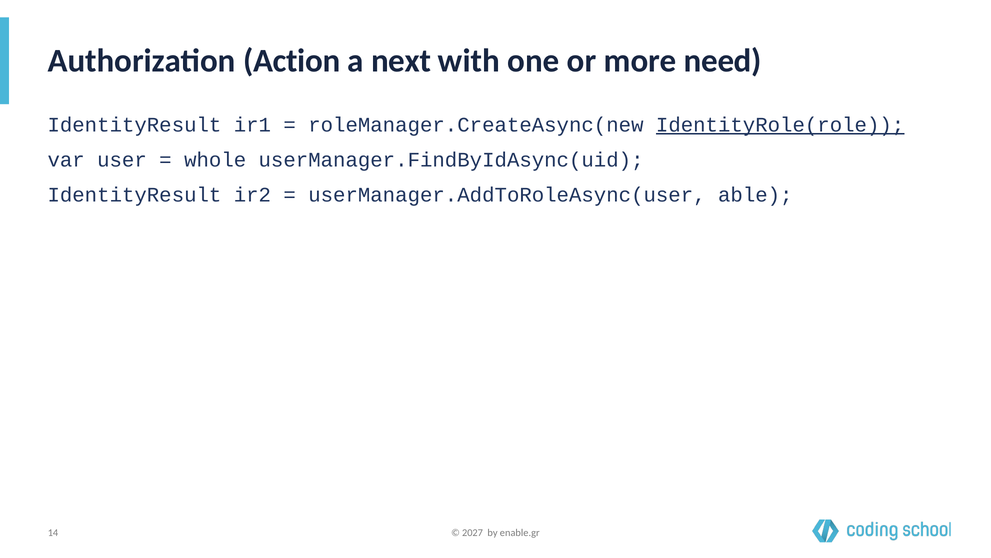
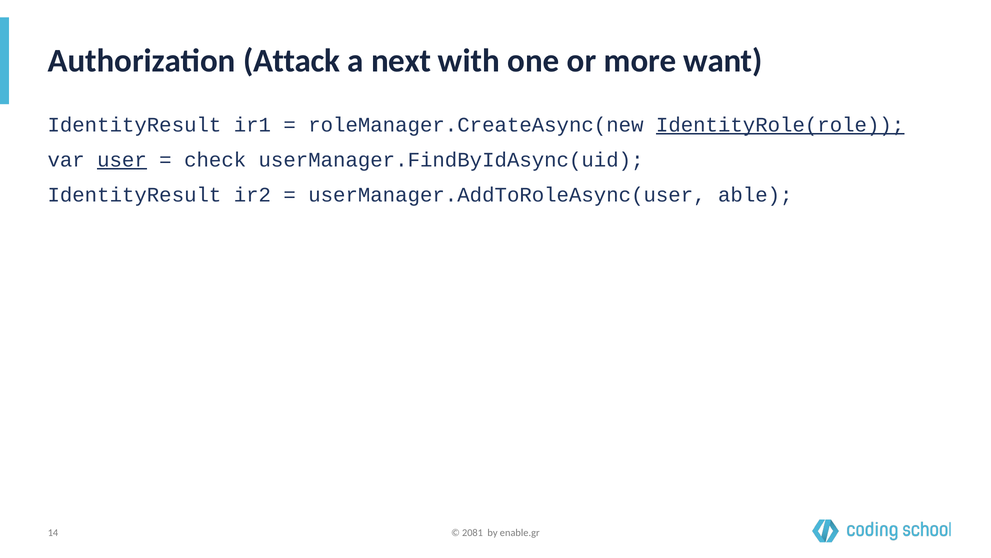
Action: Action -> Attack (292, 61)
need: need -> want (723, 61)
user underline: none -> present (122, 160)
whole: whole -> check (215, 160)
2027: 2027 -> 2081 (473, 532)
